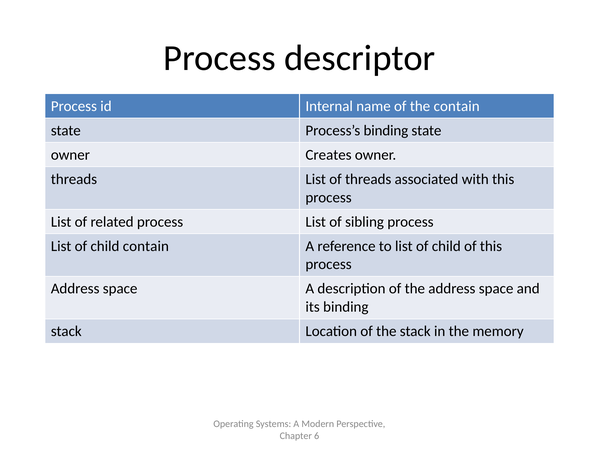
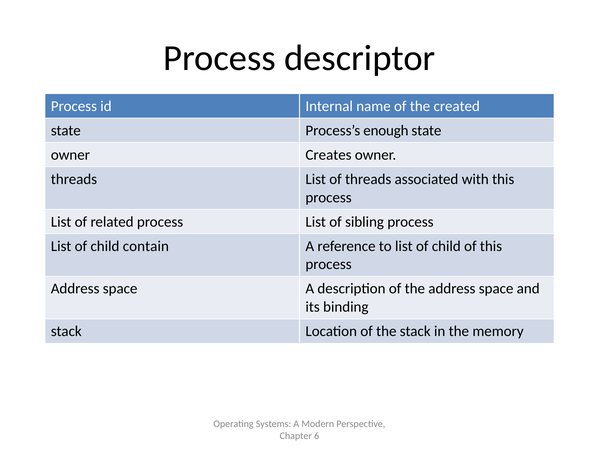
the contain: contain -> created (457, 106)
Process’s binding: binding -> enough (386, 130)
